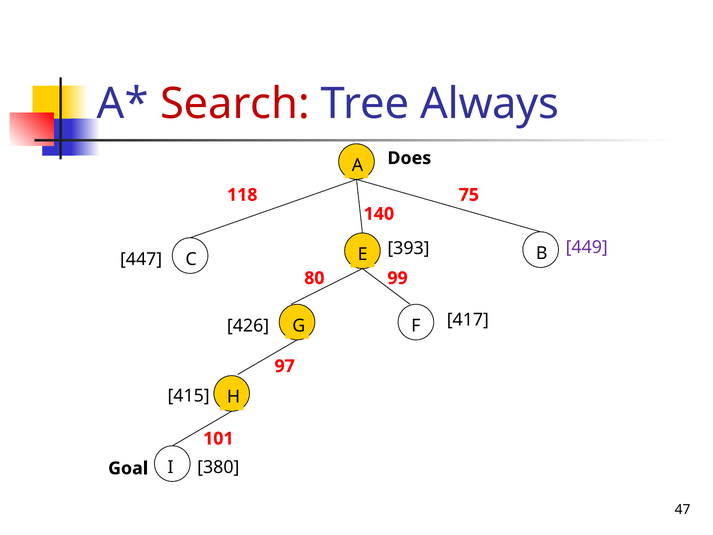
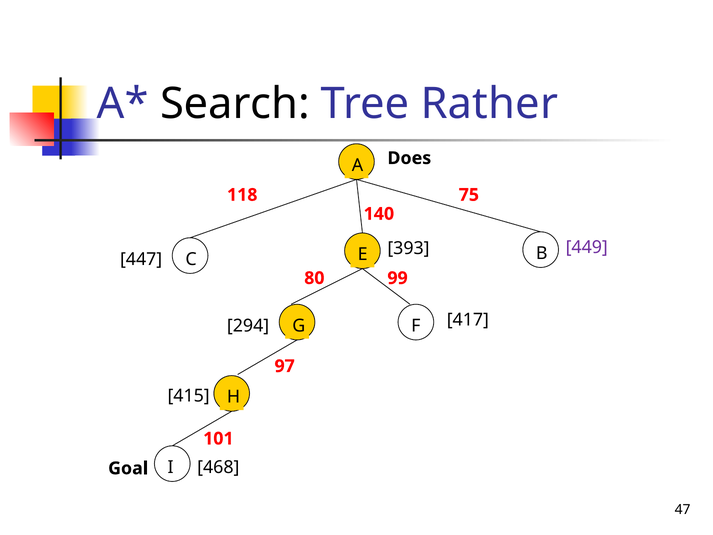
Search colour: red -> black (235, 104)
Always: Always -> Rather (489, 104)
426: 426 -> 294 (248, 326)
380: 380 -> 468 (218, 467)
